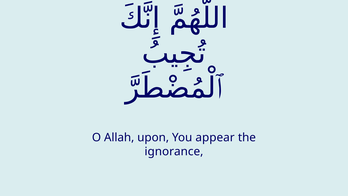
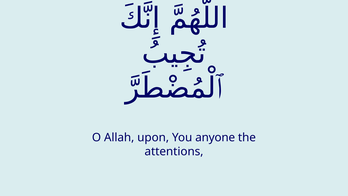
appear: appear -> anyone (215, 137)
ignorance: ignorance -> attentions (174, 151)
